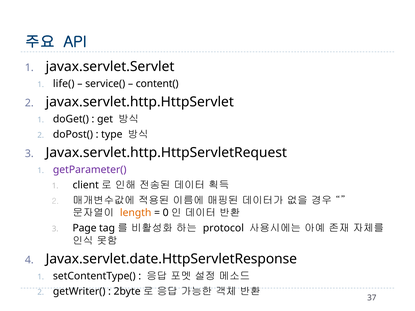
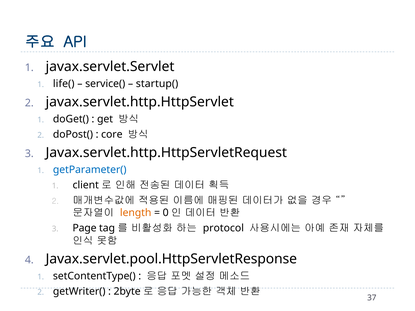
content(: content( -> startup( (157, 84)
type: type -> core (112, 135)
getParameter( colour: purple -> blue (90, 170)
Javax.servlet.date.HttpServletResponse: Javax.servlet.date.HttpServletResponse -> Javax.servlet.pool.HttpServletResponse (171, 259)
